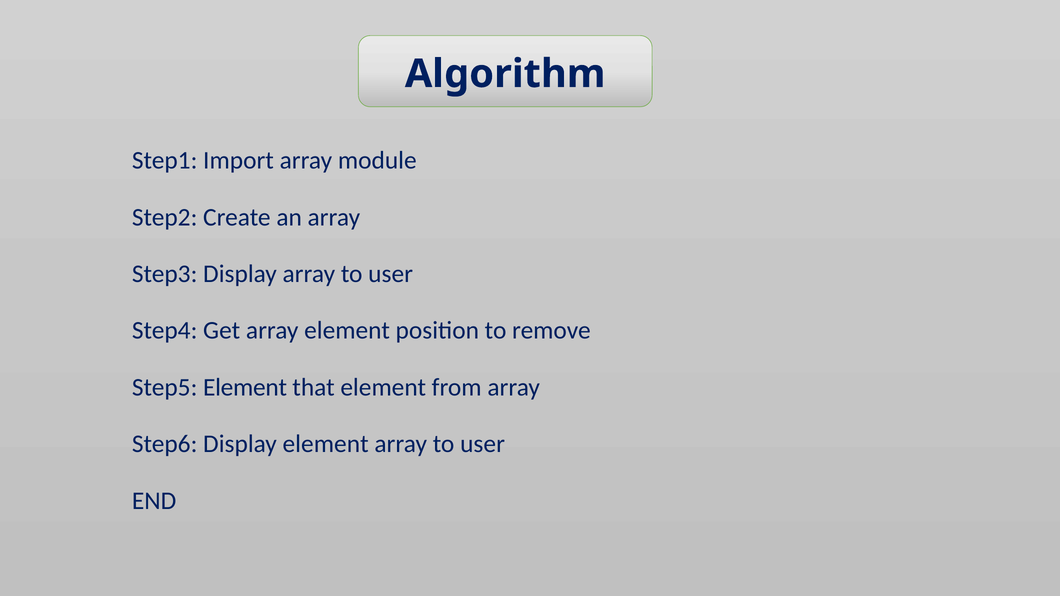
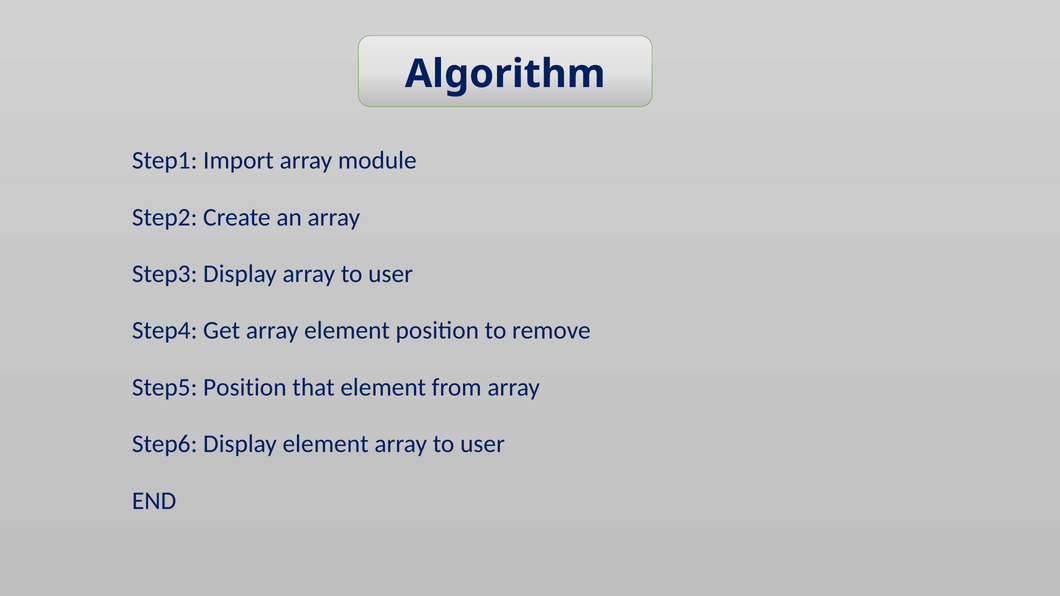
Step5 Element: Element -> Position (245, 387)
